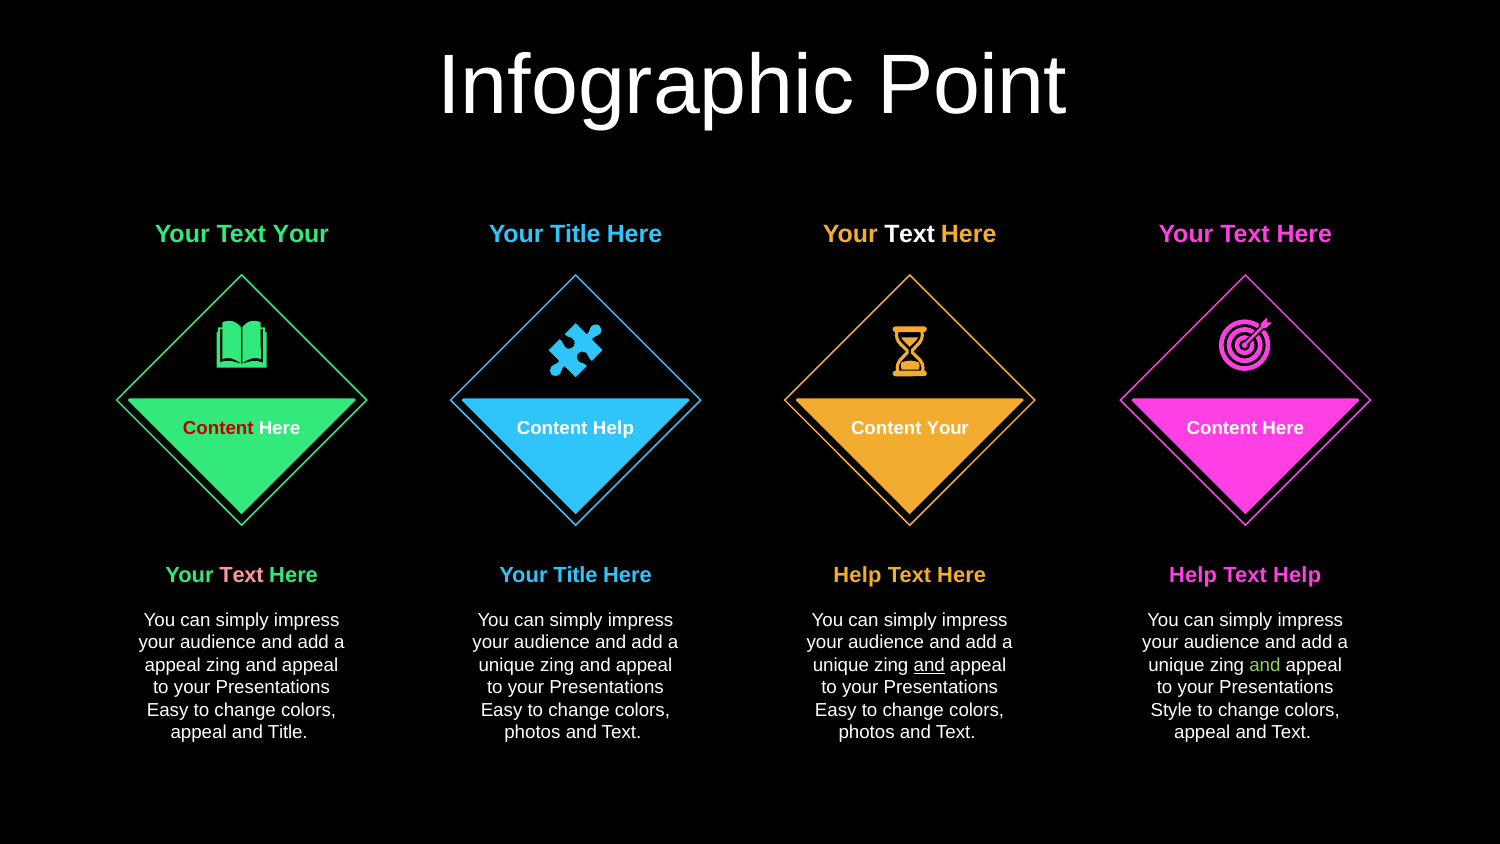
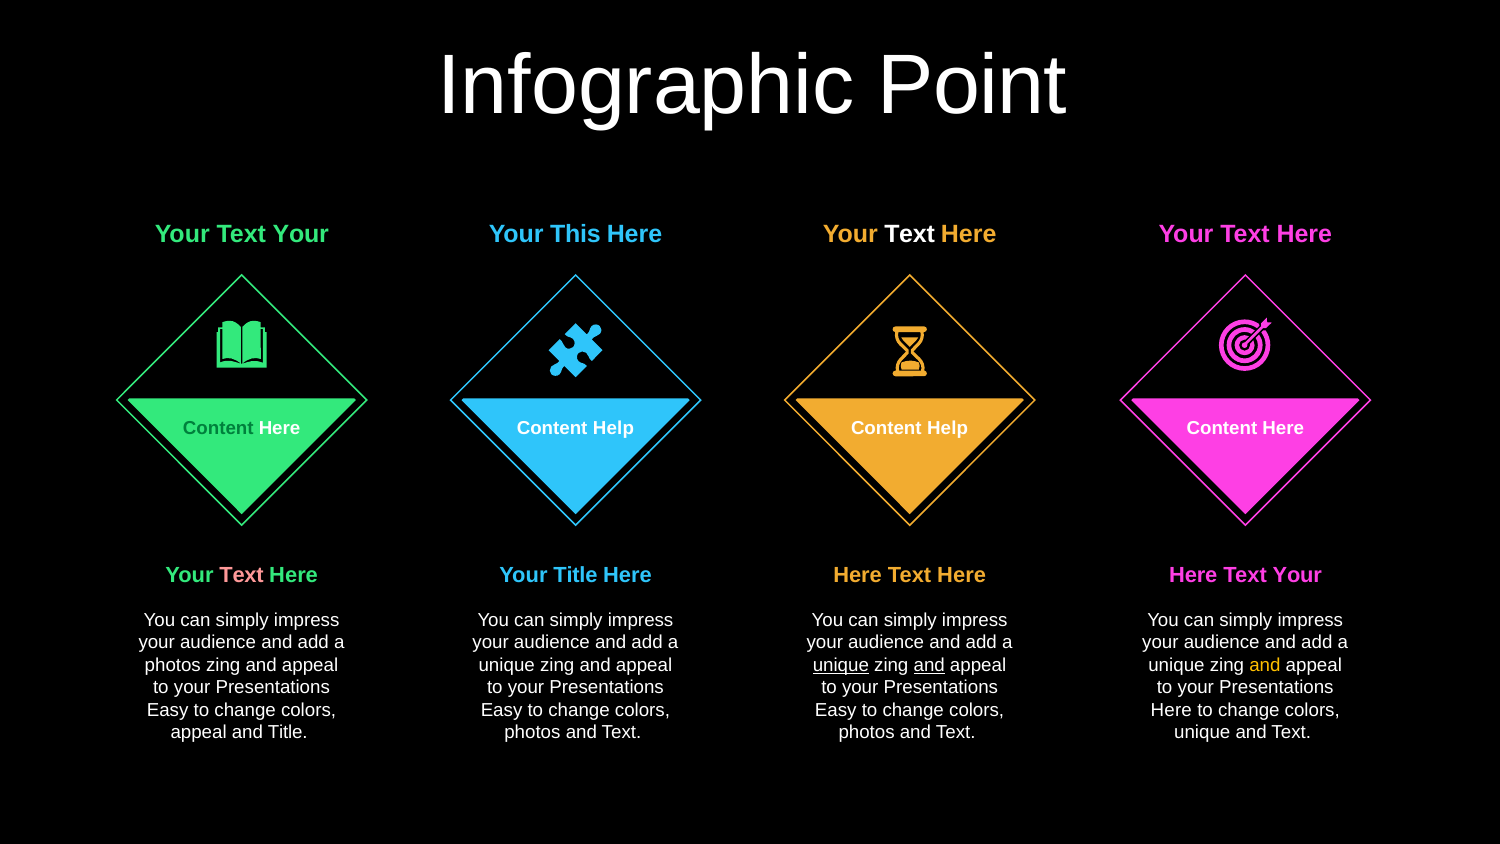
Title: Title -> This (575, 234)
Content colour: red -> green (218, 428)
Your: Your -> Help (948, 428)
Help: Help -> Here (858, 575)
Help: Help -> Here (1193, 575)
Help: Help -> Your (1297, 575)
appeal: appeal -> photos (173, 665)
unique underline: none -> present (841, 665)
and colour: light green -> yellow (1265, 665)
Style: Style -> Here (1171, 710)
appeal: appeal -> unique (1202, 733)
